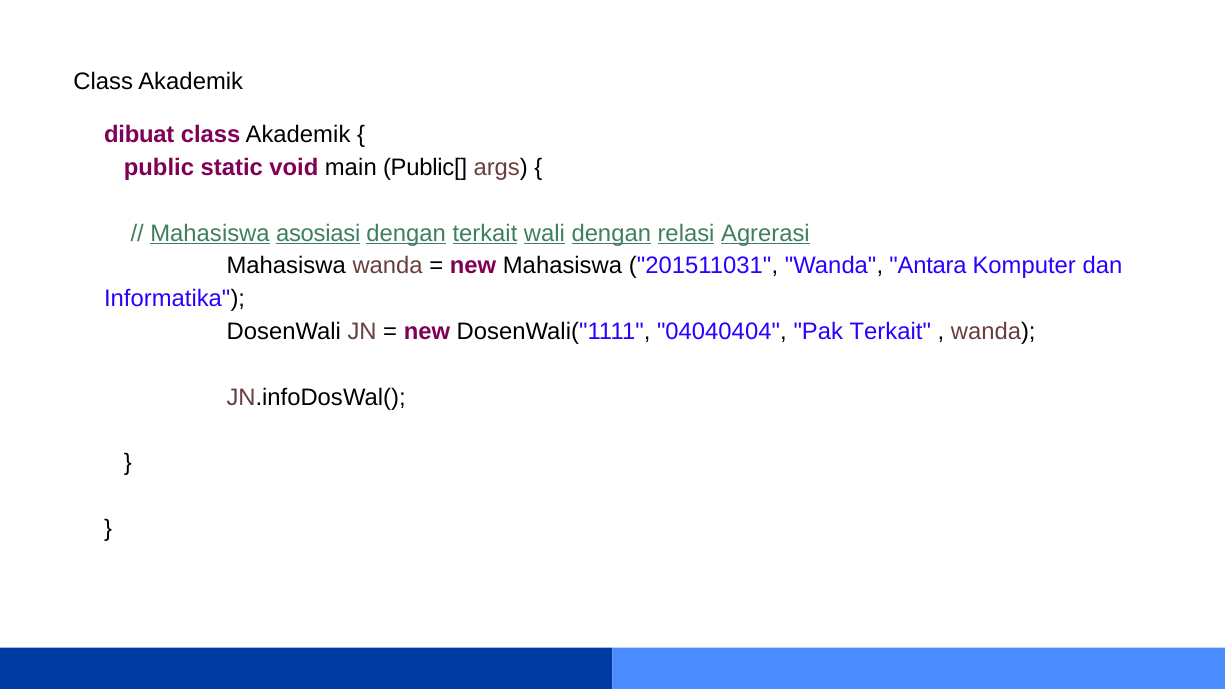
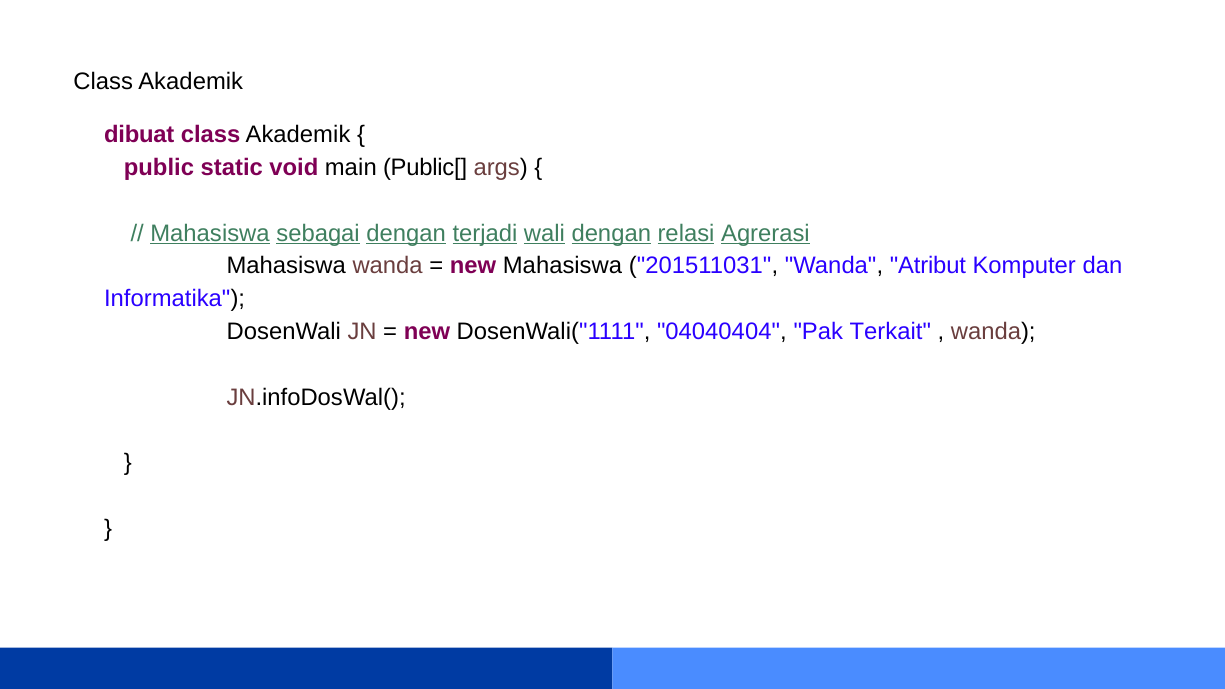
asosiasi: asosiasi -> sebagai (318, 233)
dengan terkait: terkait -> terjadi (485, 233)
Antara: Antara -> Atribut (928, 266)
